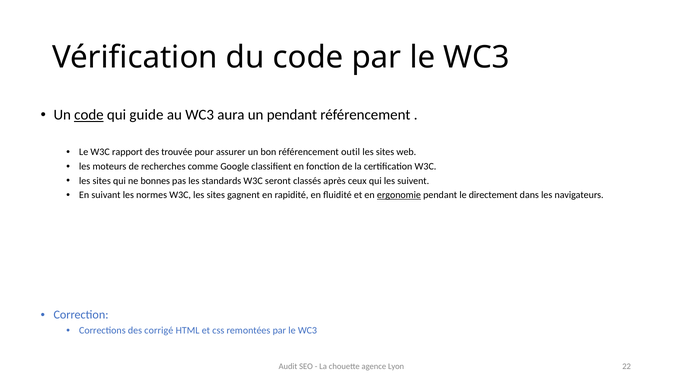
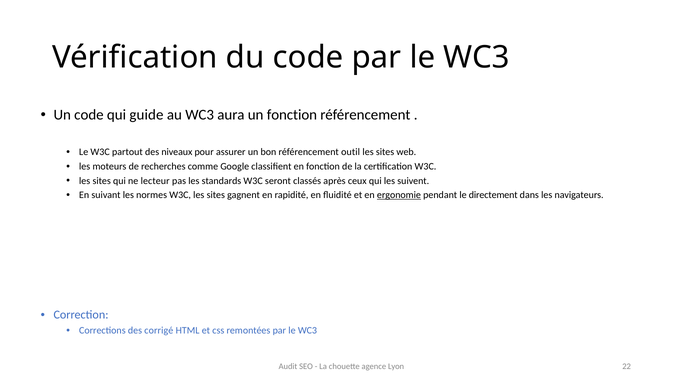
code underline: present -> none (89, 115)
un pendant: pendant -> fonction (292, 115)
rapport: rapport -> partout (127, 152)
trouvée: trouvée -> niveaux (177, 152)
bonnes: bonnes -> lecteur (155, 181)
